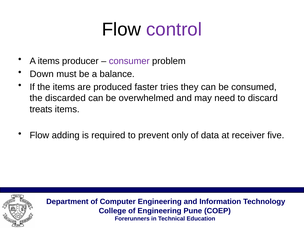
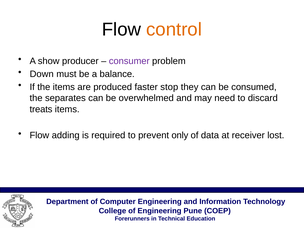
control colour: purple -> orange (174, 29)
A items: items -> show (49, 61)
tries: tries -> stop (169, 87)
discarded: discarded -> separates (65, 98)
five: five -> lost (276, 135)
